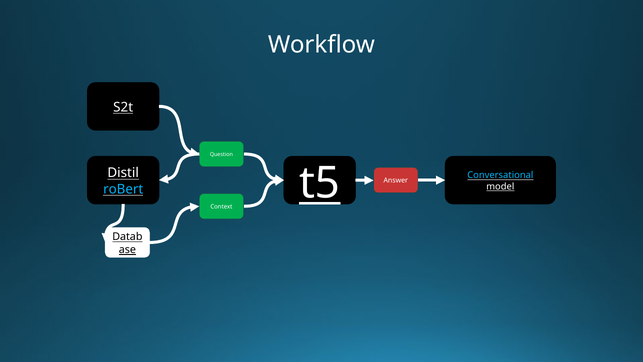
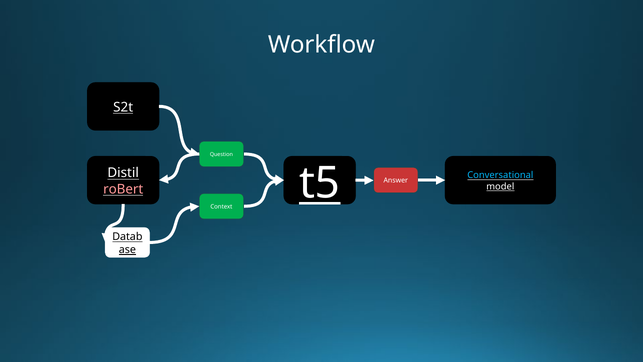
roBert colour: light blue -> pink (123, 189)
